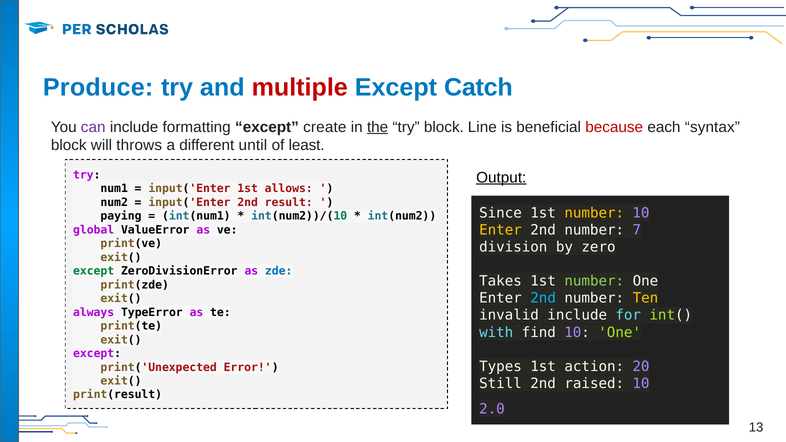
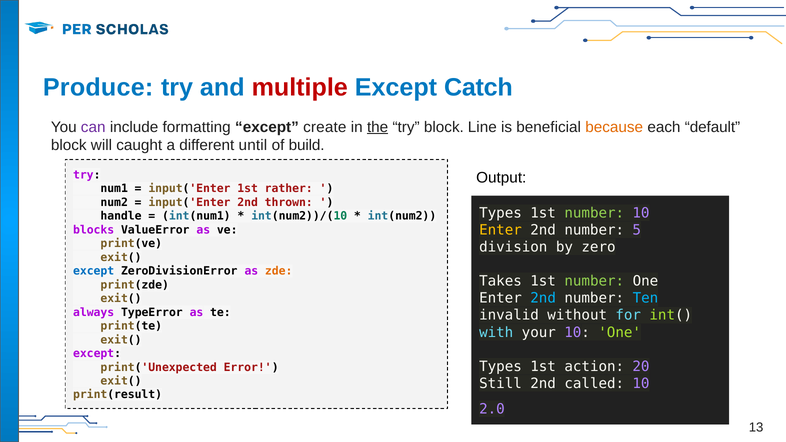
because colour: red -> orange (614, 127)
syntax: syntax -> default (712, 127)
throws: throws -> caught (139, 145)
least: least -> build (307, 145)
Output underline: present -> none (501, 178)
allows: allows -> rather (289, 189)
result: result -> thrown (289, 202)
Since: Since -> Types (500, 213)
number colour: yellow -> light green (594, 213)
paying: paying -> handle (121, 216)
7: 7 -> 5 (637, 230)
global: global -> blocks (94, 230)
except colour: green -> blue (94, 271)
zde colour: blue -> orange (279, 271)
Ten colour: yellow -> light blue (645, 298)
invalid include: include -> without (577, 315)
find: find -> your (539, 332)
raised: raised -> called (594, 384)
